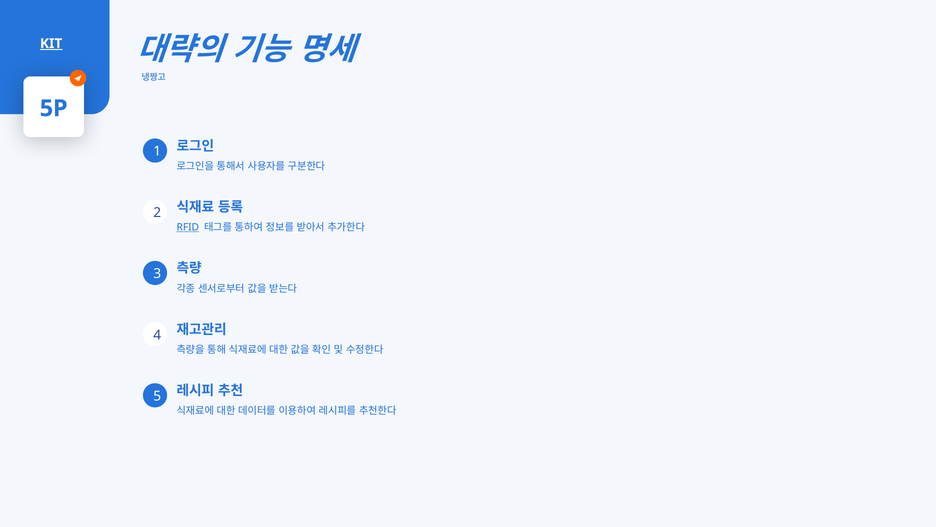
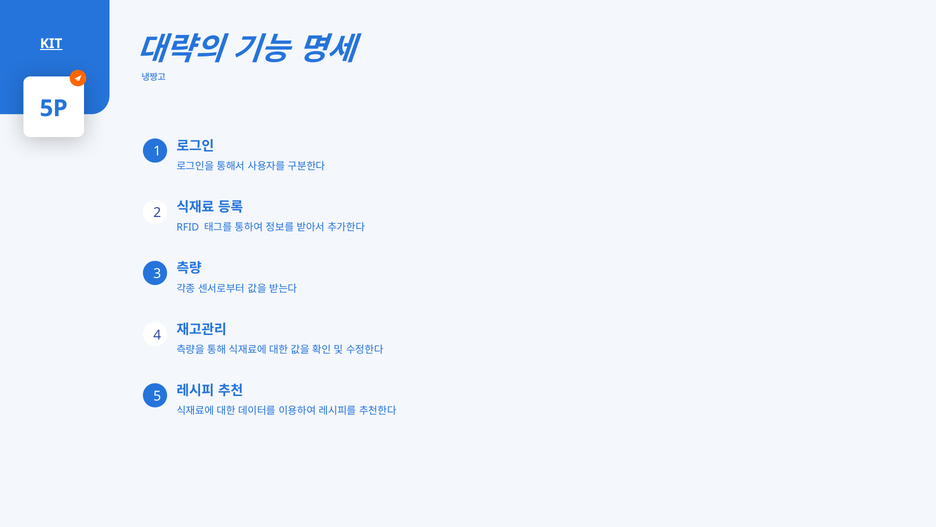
RFID underline: present -> none (188, 227)
